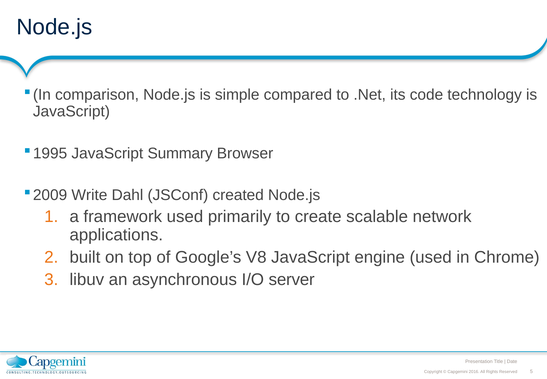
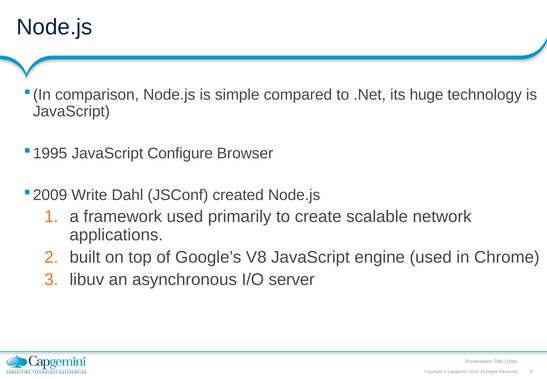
code: code -> huge (427, 95)
Summary: Summary -> Configure (180, 153)
